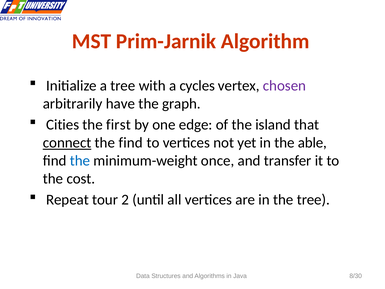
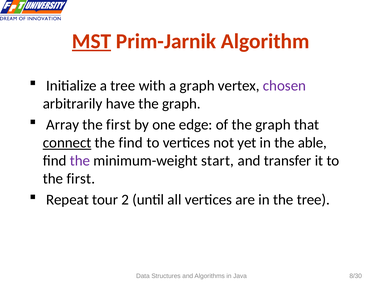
MST underline: none -> present (92, 41)
a cycles: cycles -> graph (197, 86)
Cities: Cities -> Array (63, 125)
of the island: island -> graph (273, 125)
the colour: blue -> purple (80, 161)
once: once -> start (218, 161)
cost: cost -> first (81, 179)
